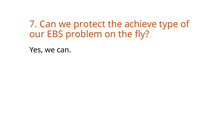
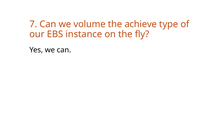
protect: protect -> volume (90, 24)
problem: problem -> instance (84, 34)
